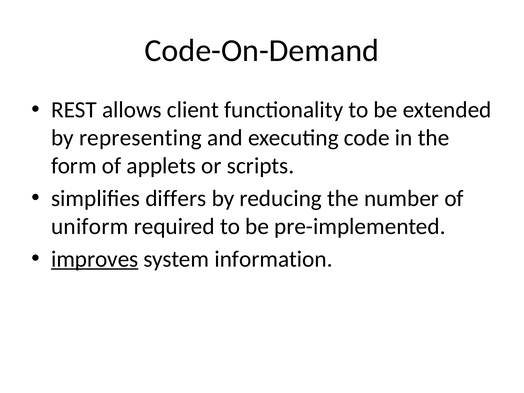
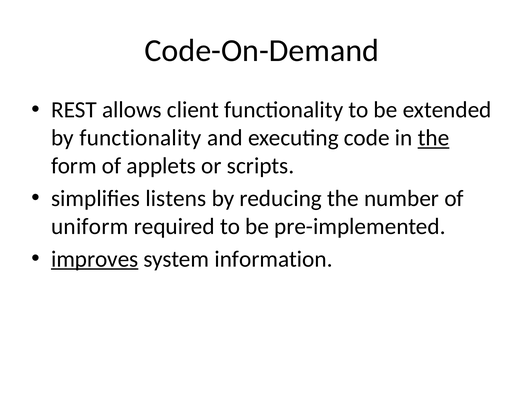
by representing: representing -> functionality (140, 138)
the underline: none -> present (434, 138)
differs: differs -> listens (176, 198)
